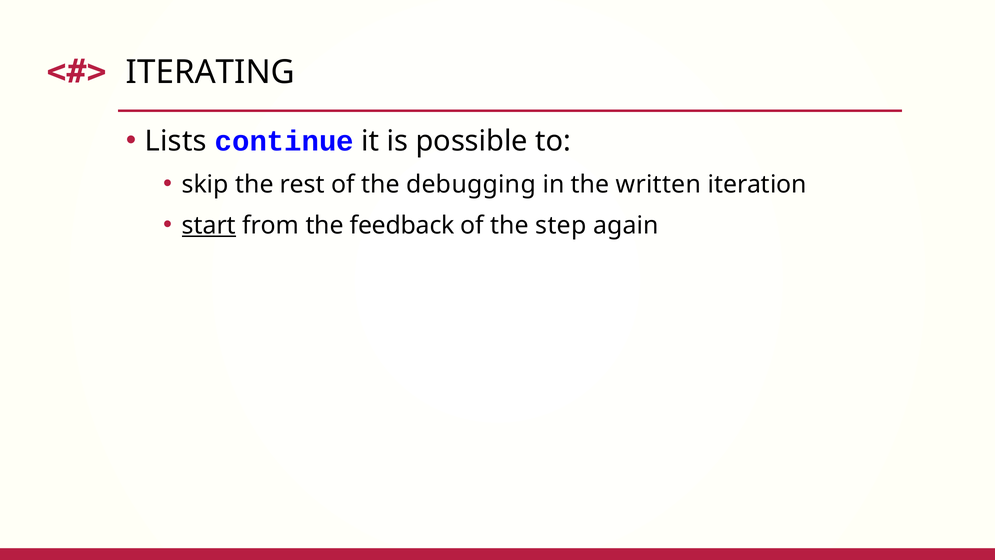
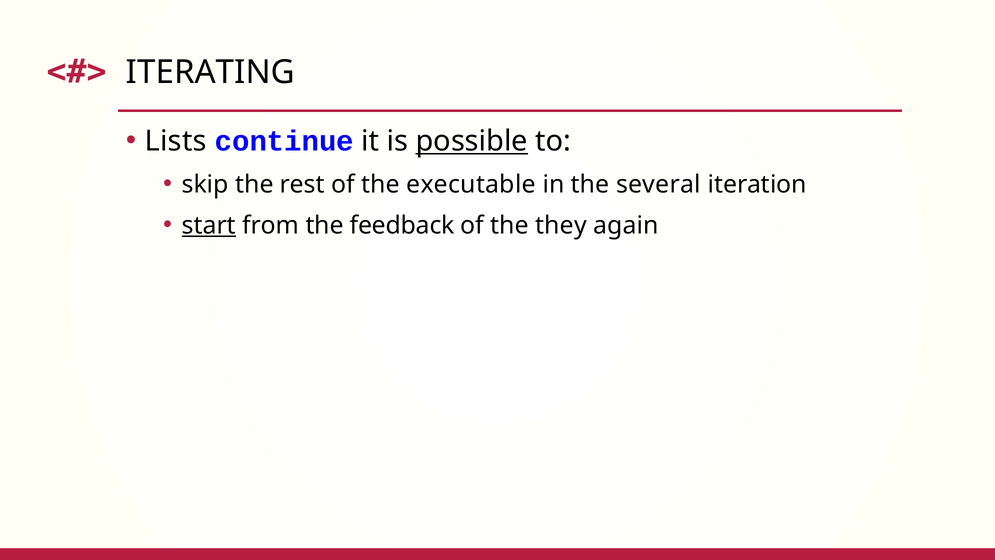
possible underline: none -> present (472, 141)
debugging: debugging -> executable (471, 184)
written: written -> several (658, 184)
step: step -> they (561, 225)
